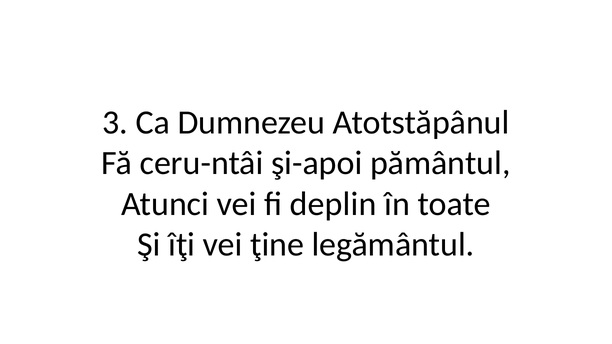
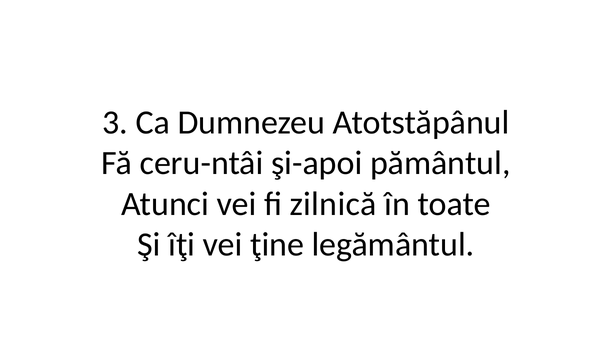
deplin: deplin -> zilnică (333, 204)
